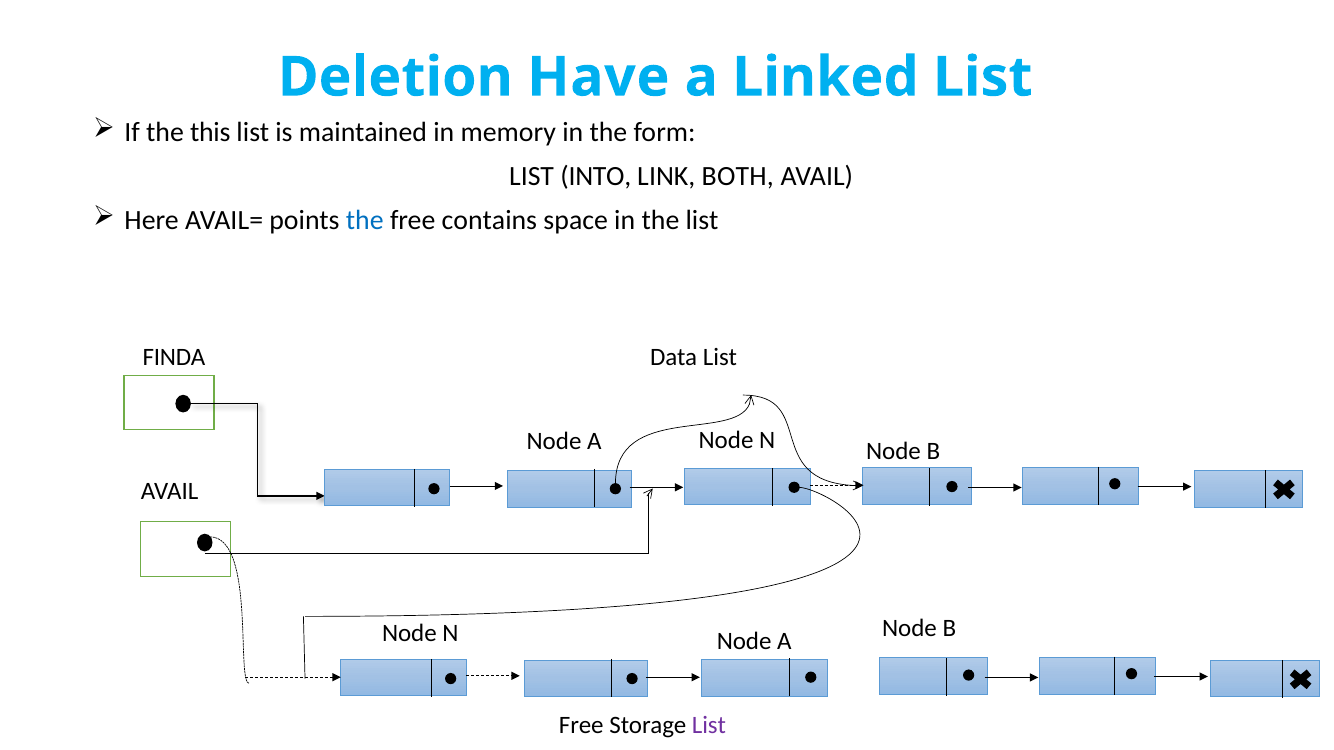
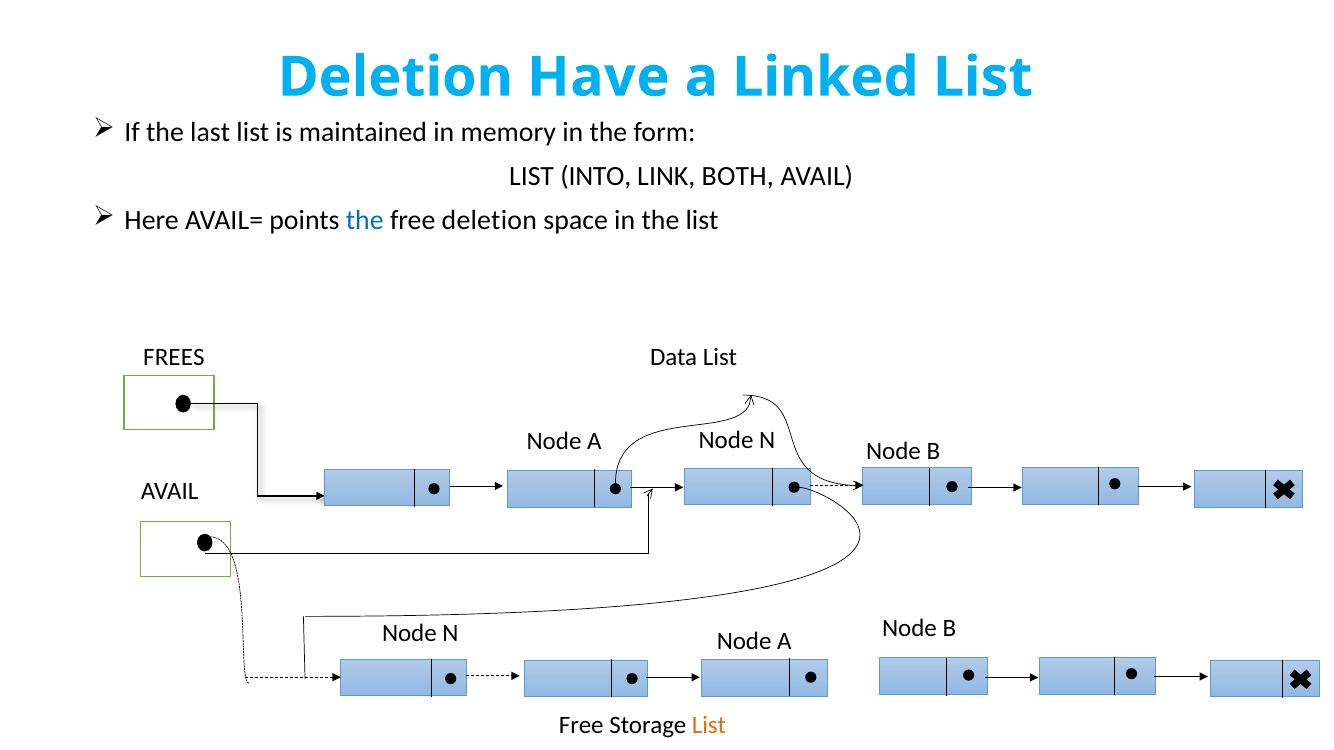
this: this -> last (210, 133)
free contains: contains -> deletion (489, 220)
FINDA: FINDA -> FREES (174, 358)
List colour: purple -> orange (709, 726)
